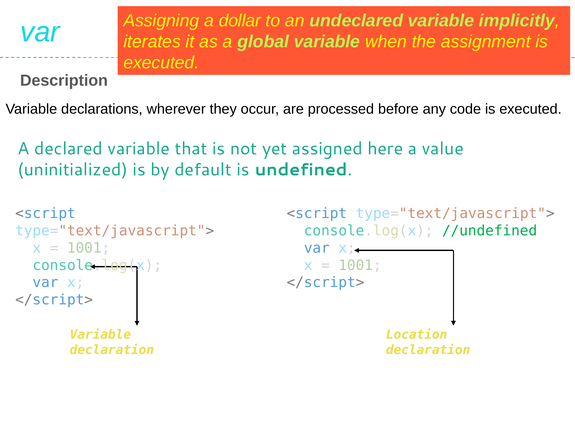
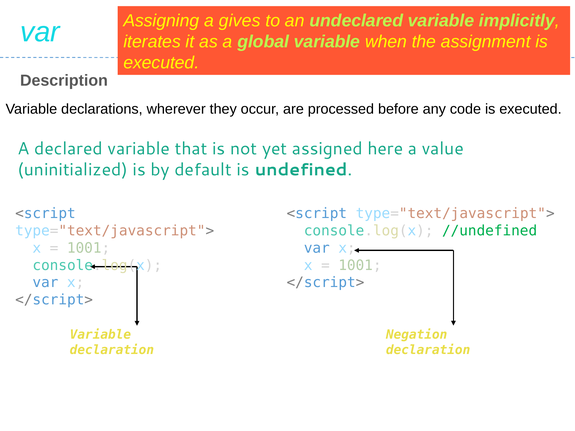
dollar: dollar -> gives (240, 21)
Location: Location -> Negation (417, 335)
